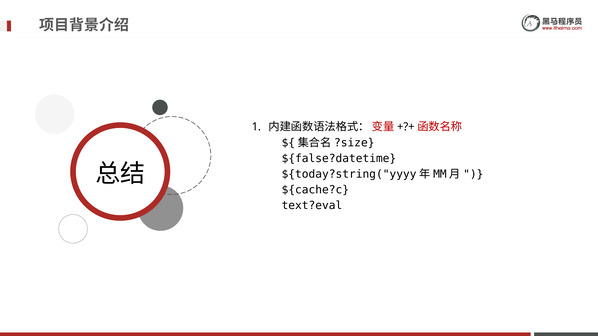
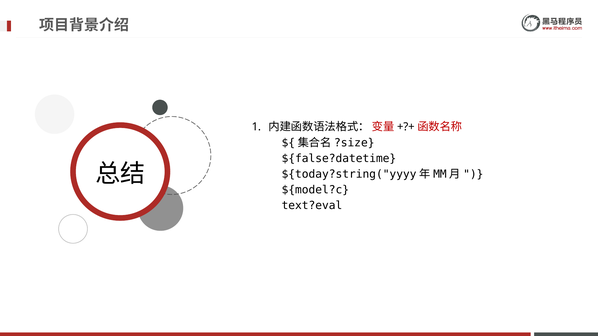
${cache?c: ${cache?c -> ${model?c (315, 190)
